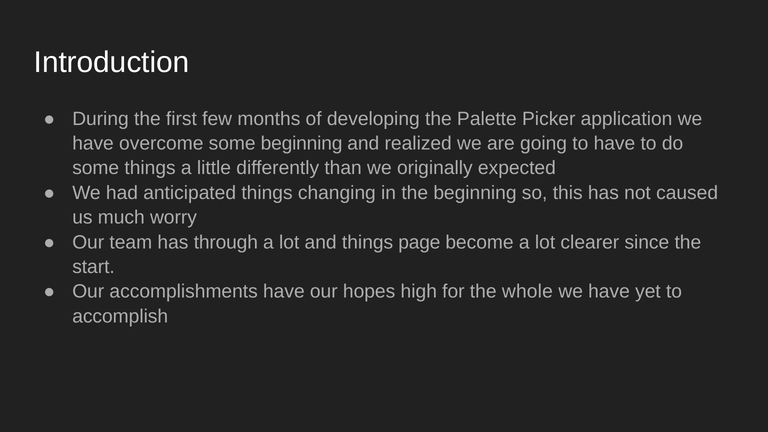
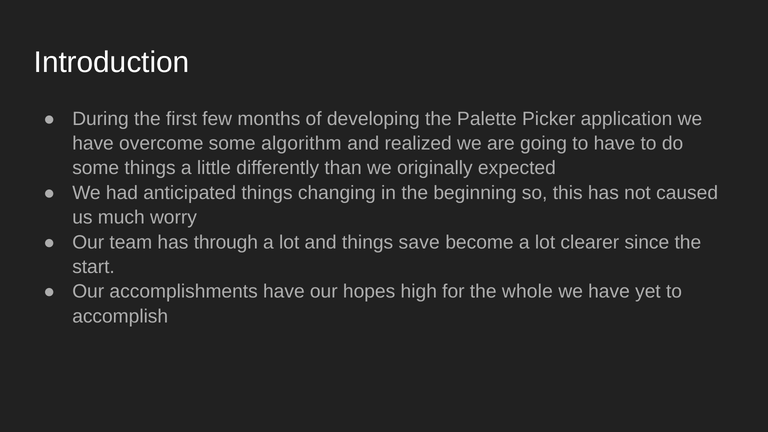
some beginning: beginning -> algorithm (301, 143)
page: page -> save (419, 242)
